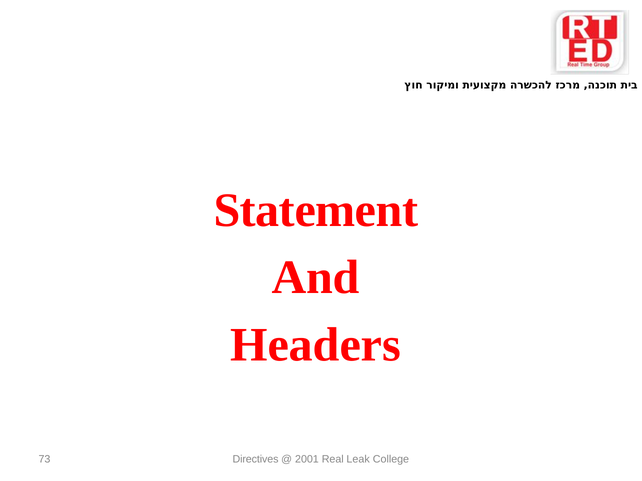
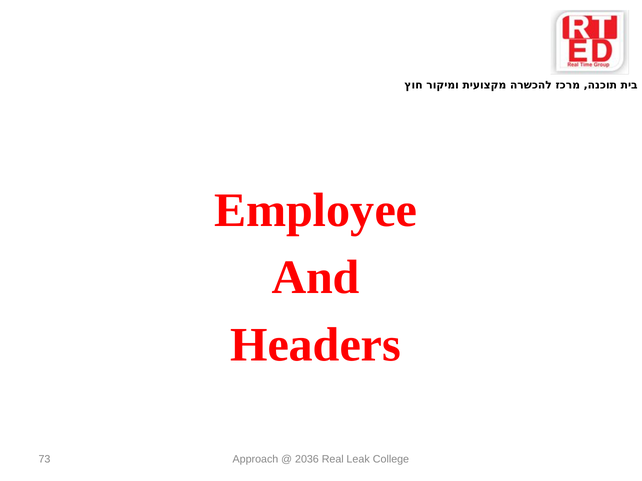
Statement: Statement -> Employee (316, 211)
Directives: Directives -> Approach (255, 460)
2001: 2001 -> 2036 (307, 460)
